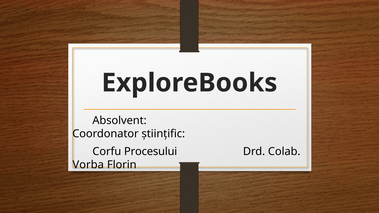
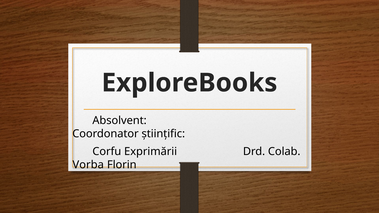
Procesului: Procesului -> Exprimării (151, 152)
